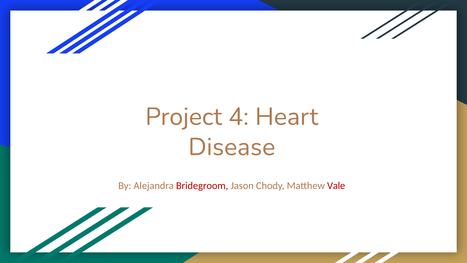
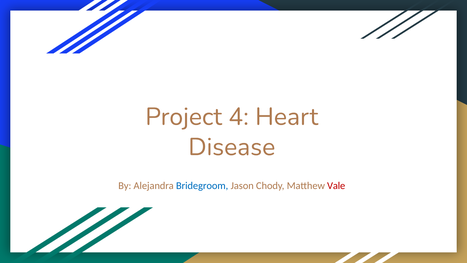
Bridegroom colour: red -> blue (202, 185)
